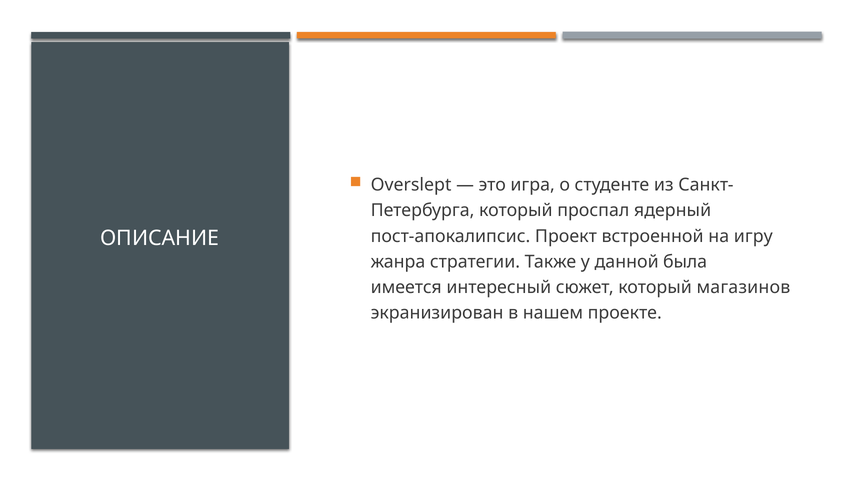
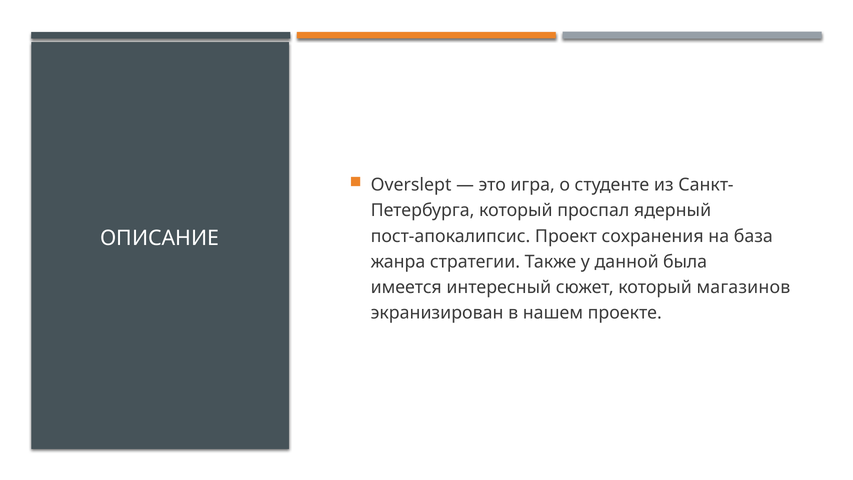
встроенной: встроенной -> сохранения (653, 236)
игру: игру -> база (753, 236)
